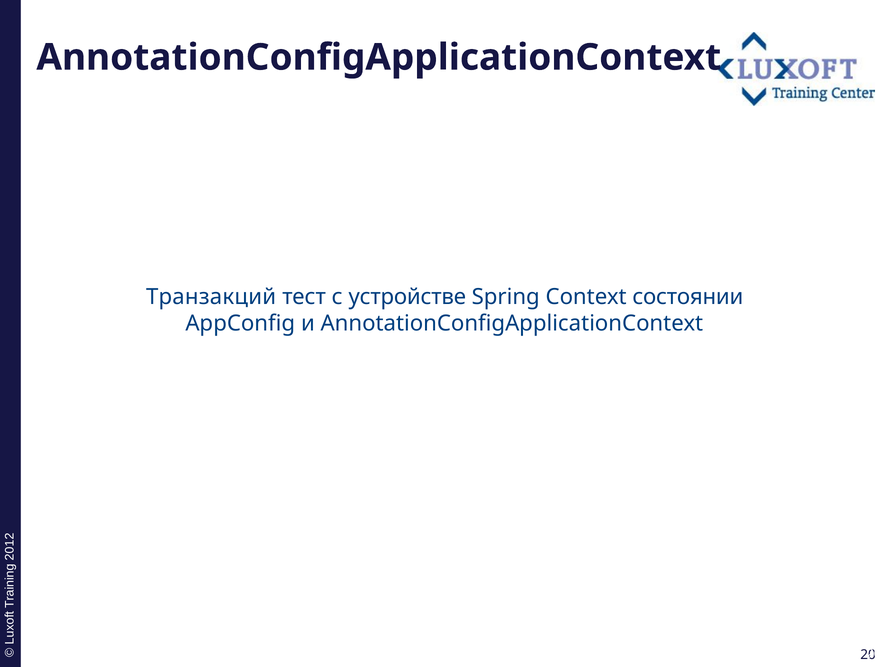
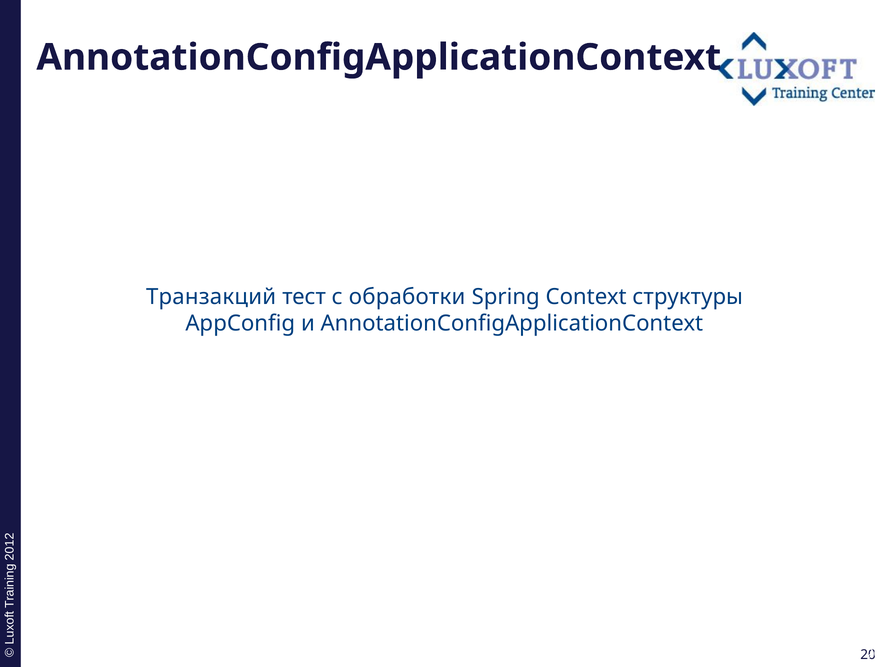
устройстве: устройстве -> обработки (407, 297)
состоянии: состоянии -> структуры (688, 297)
